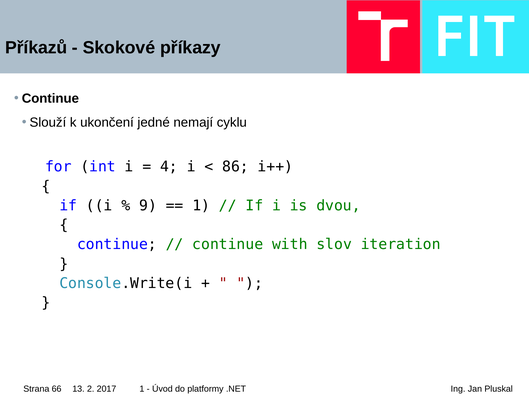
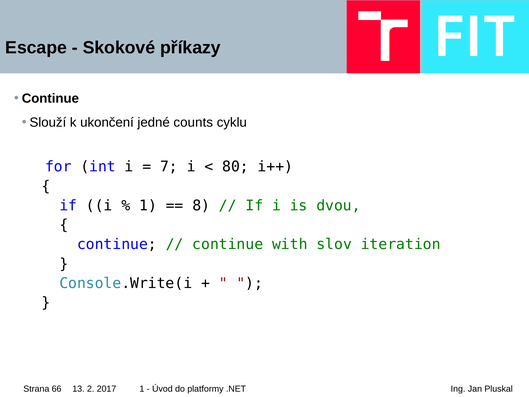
Příkazů: Příkazů -> Escape (36, 48)
nemají: nemají -> counts (193, 122)
4: 4 -> 7 (169, 166)
86: 86 -> 80 (235, 166)
9: 9 -> 1 (148, 205)
1: 1 -> 8 (201, 205)
